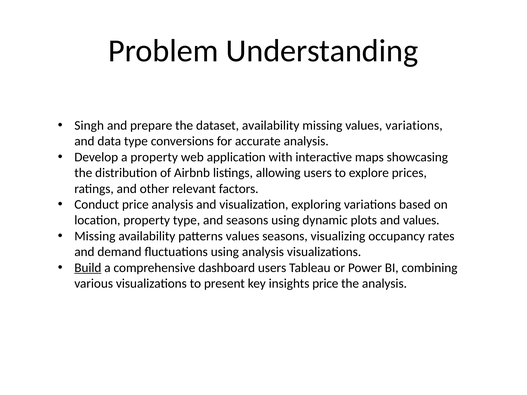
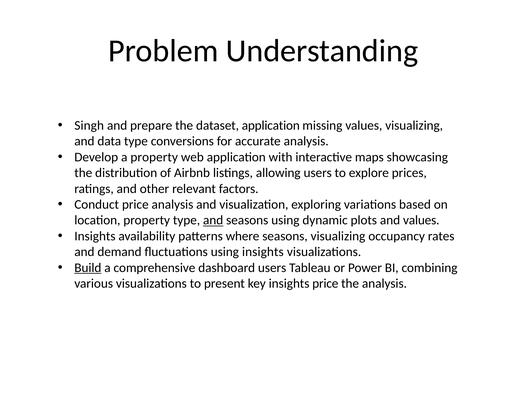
dataset availability: availability -> application (271, 126)
values variations: variations -> visualizing (414, 126)
and underline: none -> present (213, 220)
Missing: Missing -> Insights (95, 236)
patterns values: values -> where (243, 236)
using analysis: analysis -> insights (263, 252)
